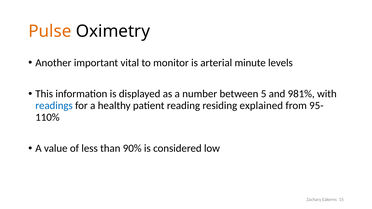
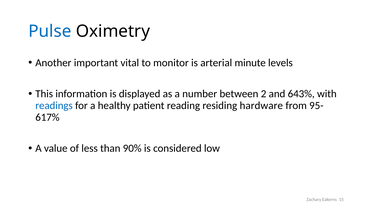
Pulse colour: orange -> blue (50, 31)
5: 5 -> 2 (264, 94)
981%: 981% -> 643% (301, 94)
explained: explained -> hardware (261, 106)
110%: 110% -> 617% (47, 117)
